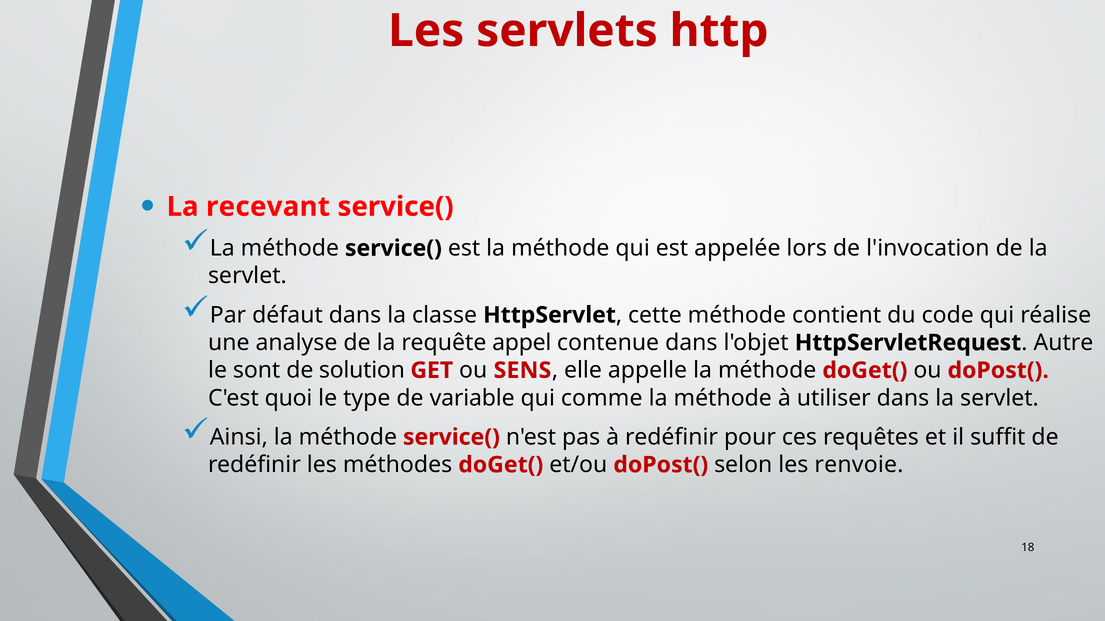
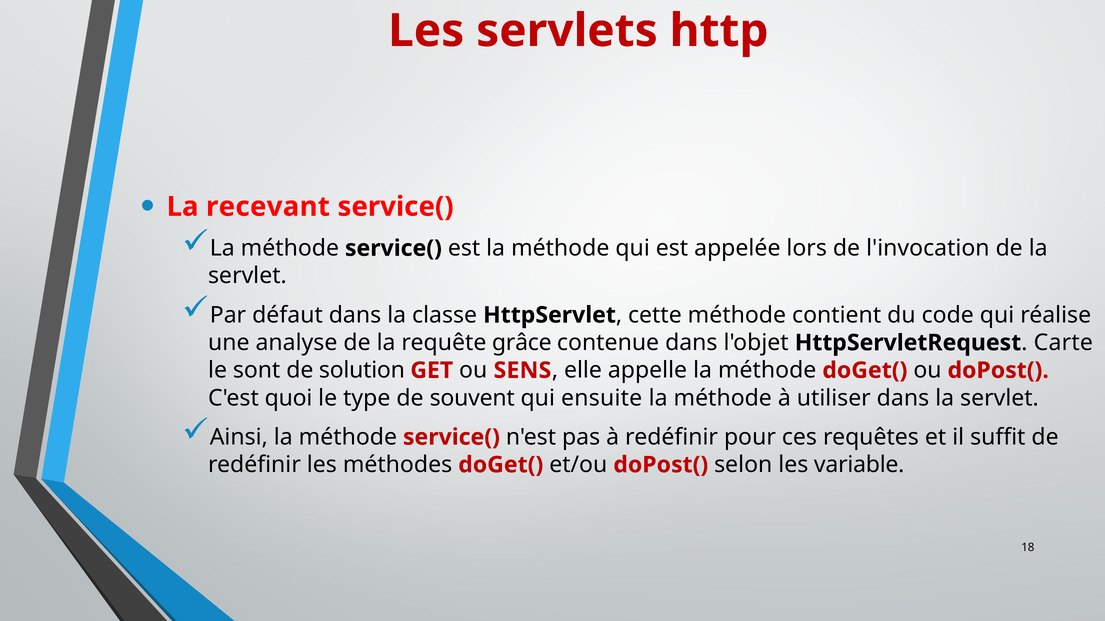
appel: appel -> grâce (522, 343)
Autre: Autre -> Carte (1063, 343)
variable: variable -> souvent (472, 398)
comme: comme -> ensuite (602, 398)
renvoie: renvoie -> variable (859, 465)
